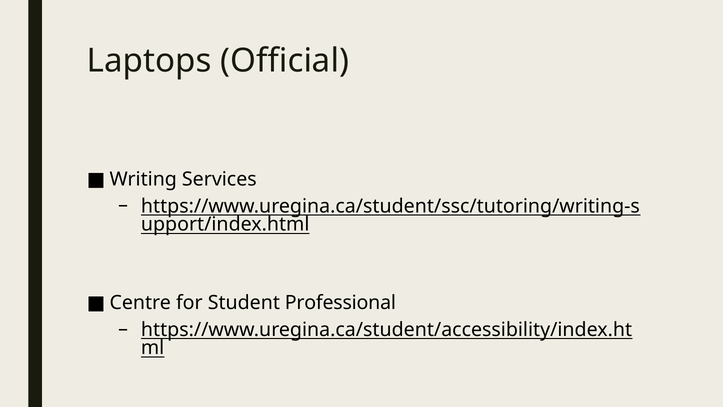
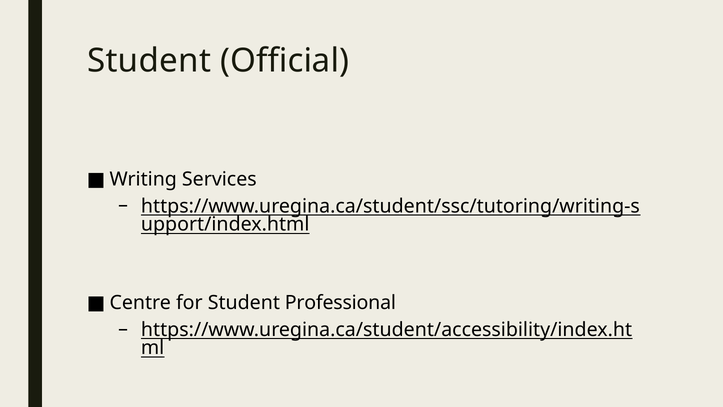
Laptops: Laptops -> Student (149, 61)
